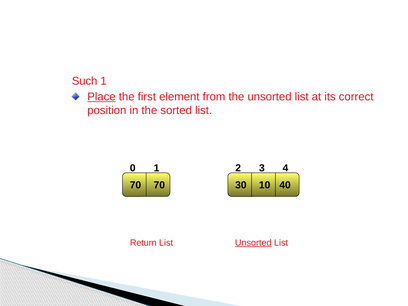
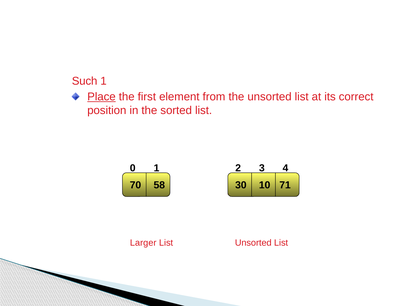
70 70: 70 -> 58 (159, 185)
40: 40 -> 71 (285, 185)
Return: Return -> Larger (143, 243)
Unsorted underline: present -> none (253, 243)
